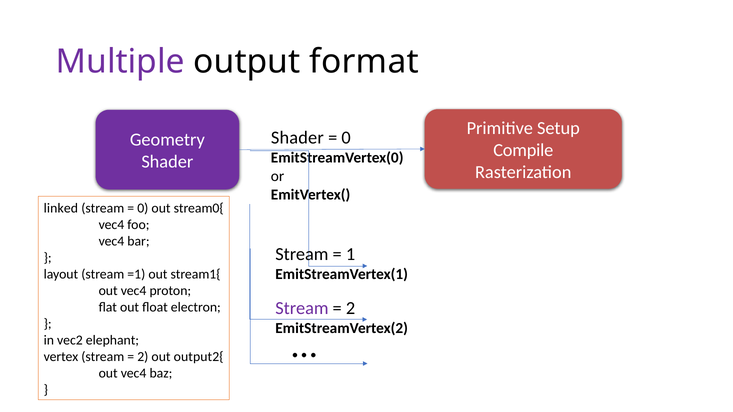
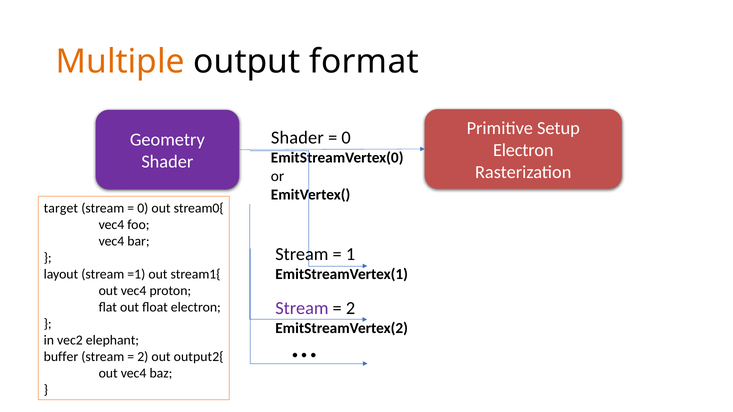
Multiple colour: purple -> orange (120, 62)
Compile: Compile -> Electron (523, 150)
linked: linked -> target (61, 208)
vertex: vertex -> buffer (61, 357)
